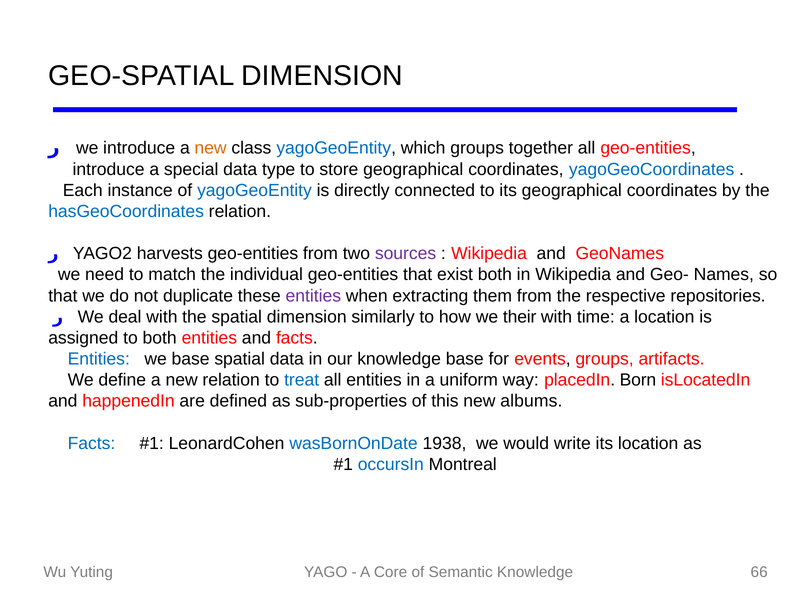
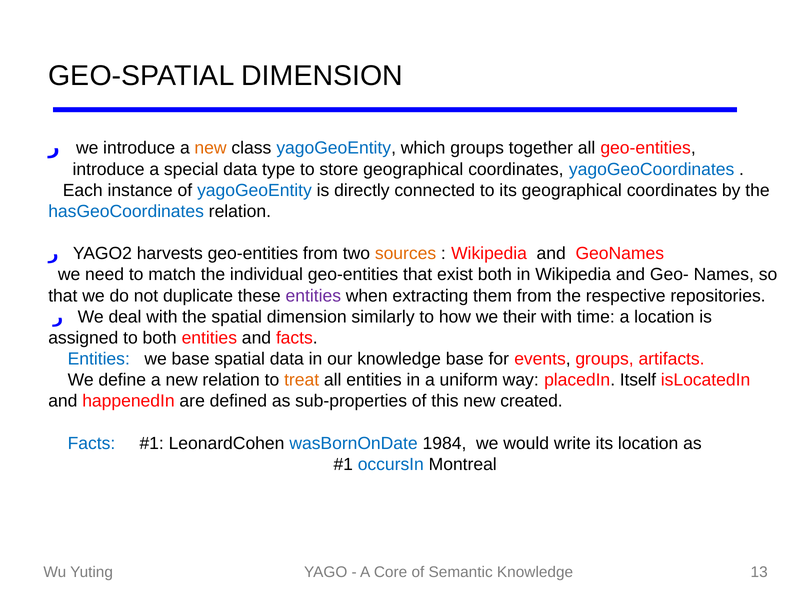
sources colour: purple -> orange (406, 253)
treat colour: blue -> orange (302, 380)
Born: Born -> Itself (638, 380)
albums: albums -> created (531, 401)
1938: 1938 -> 1984 (444, 443)
66: 66 -> 13 (759, 572)
